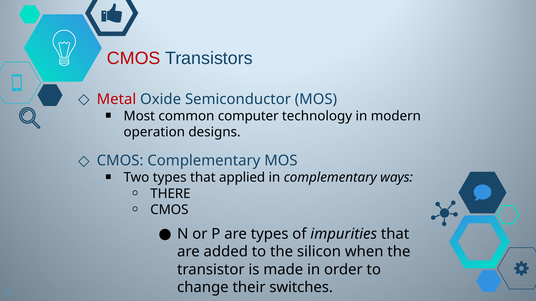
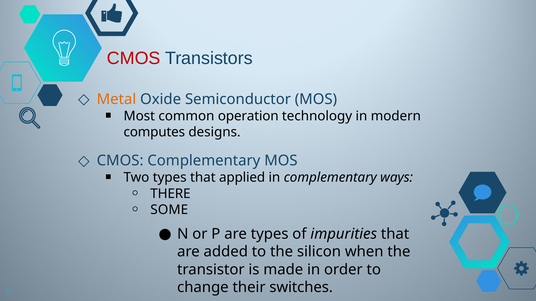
Metal colour: red -> orange (116, 99)
computer: computer -> operation (248, 116)
operation: operation -> computes (154, 132)
CMOS: CMOS -> SOME (169, 210)
